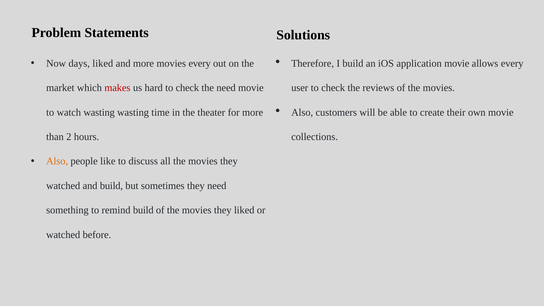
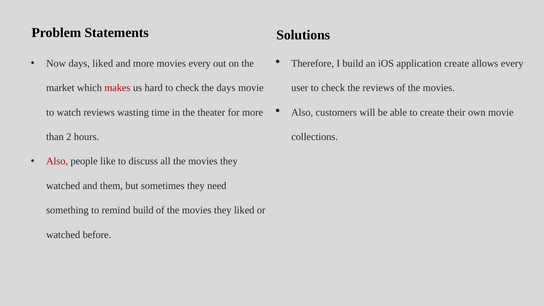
application movie: movie -> create (457, 63)
the need: need -> days (226, 88)
watch wasting: wasting -> reviews (99, 112)
Also colour: orange -> red (57, 161)
and build: build -> them (111, 186)
